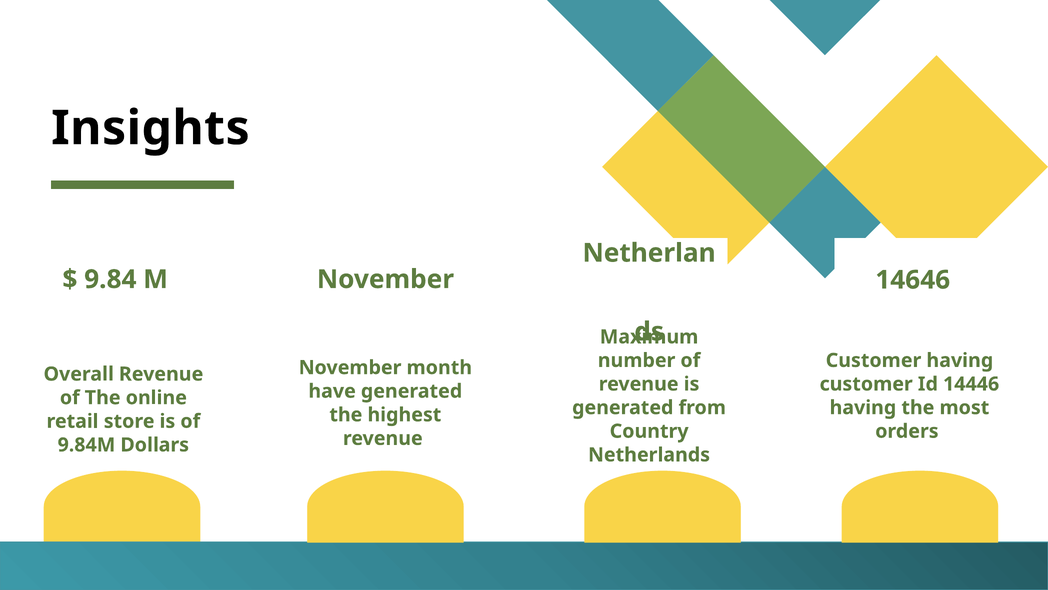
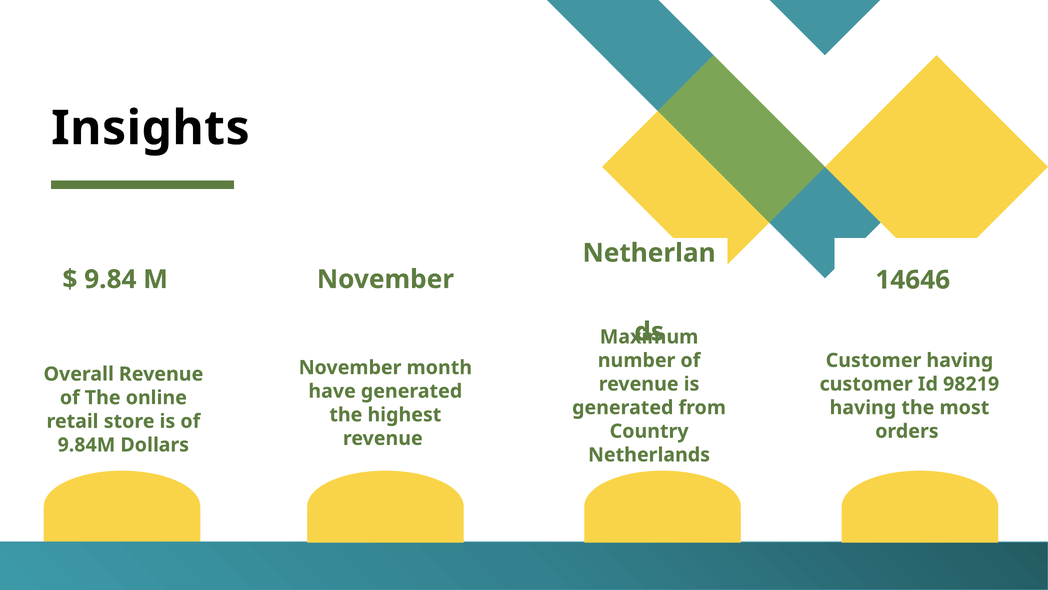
14446: 14446 -> 98219 (971, 384)
